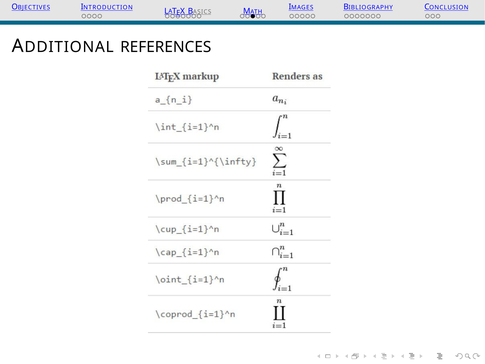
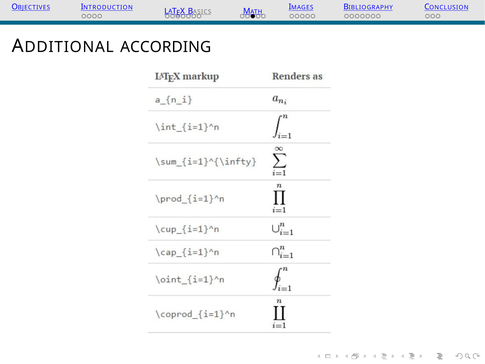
REFERENCES: REFERENCES -> ACCORDING (166, 47)
